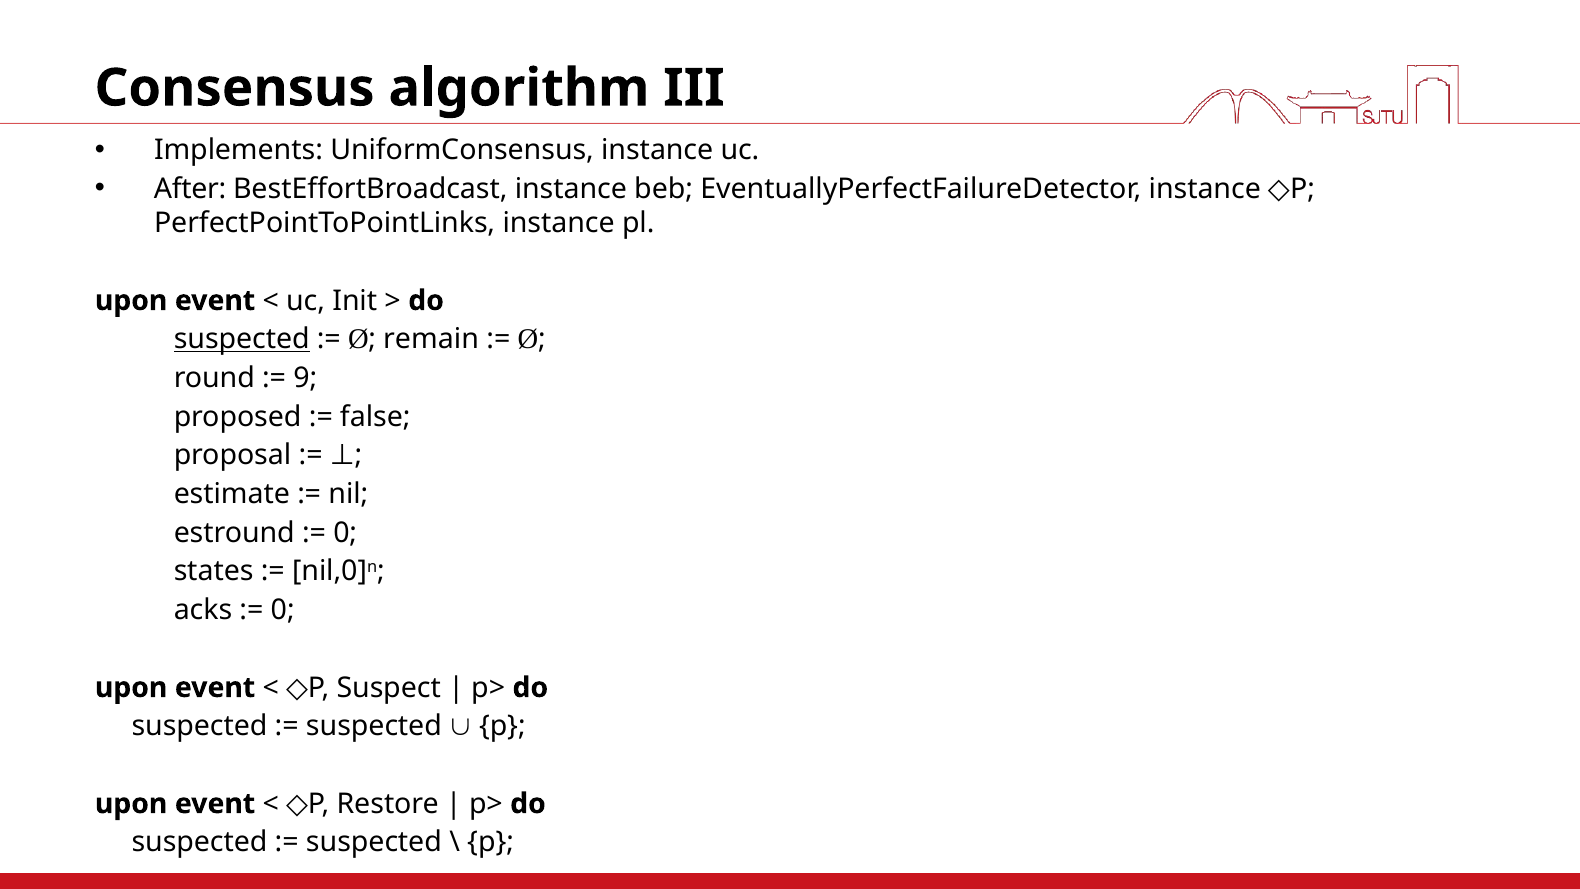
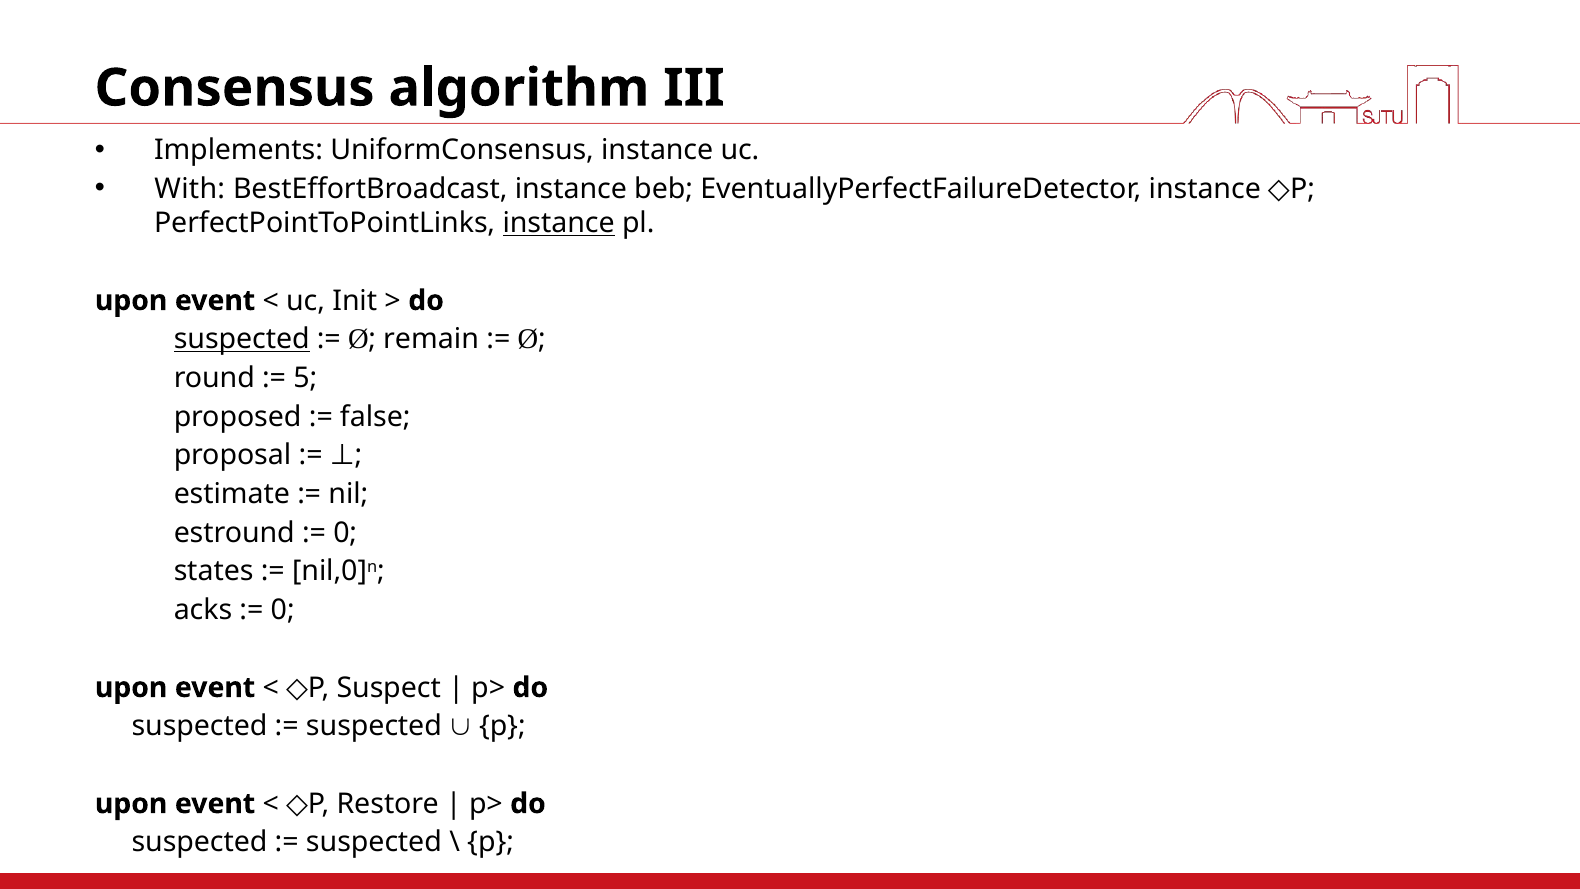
After: After -> With (190, 189)
instance underline: none -> present (559, 223)
9: 9 -> 5 (305, 378)
